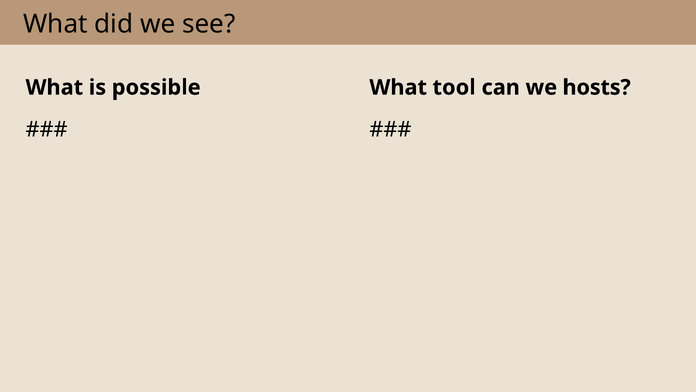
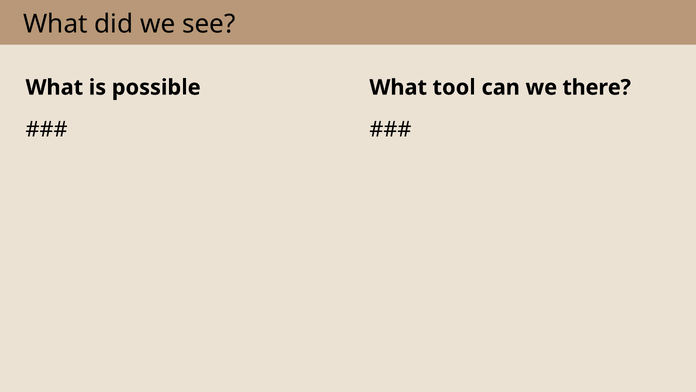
hosts: hosts -> there (597, 87)
